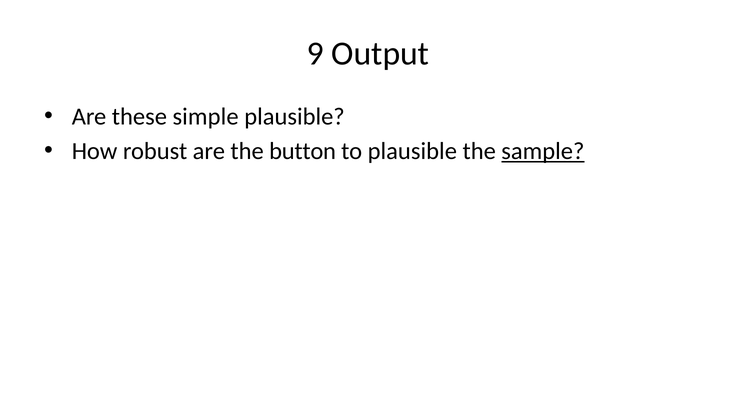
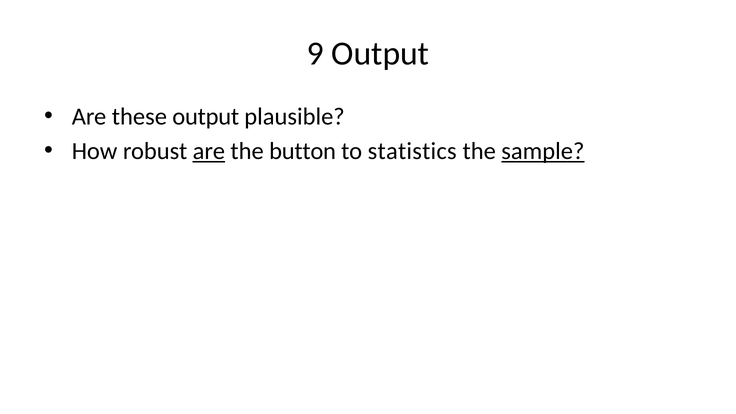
these simple: simple -> output (206, 117)
are underline: none -> present (209, 151)
to plausible: plausible -> statistics (412, 151)
